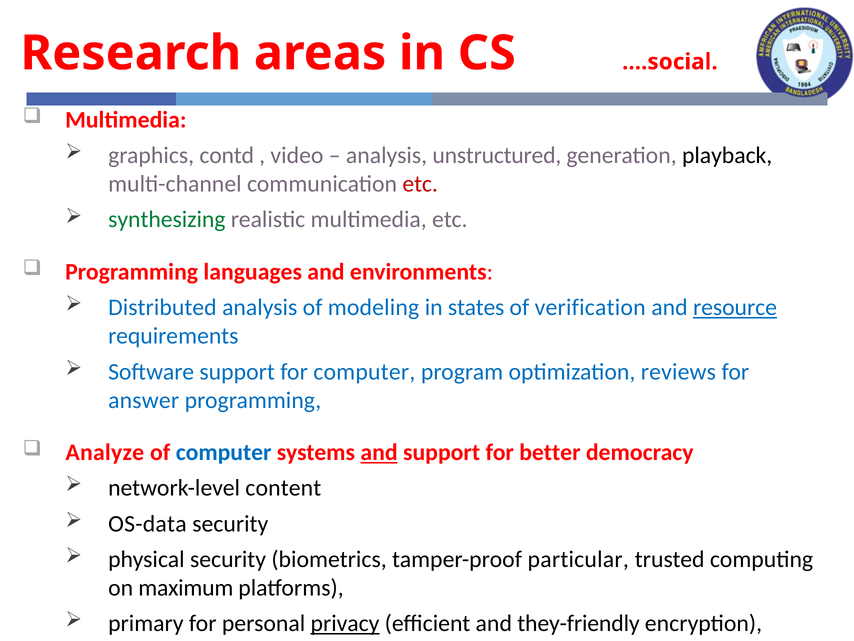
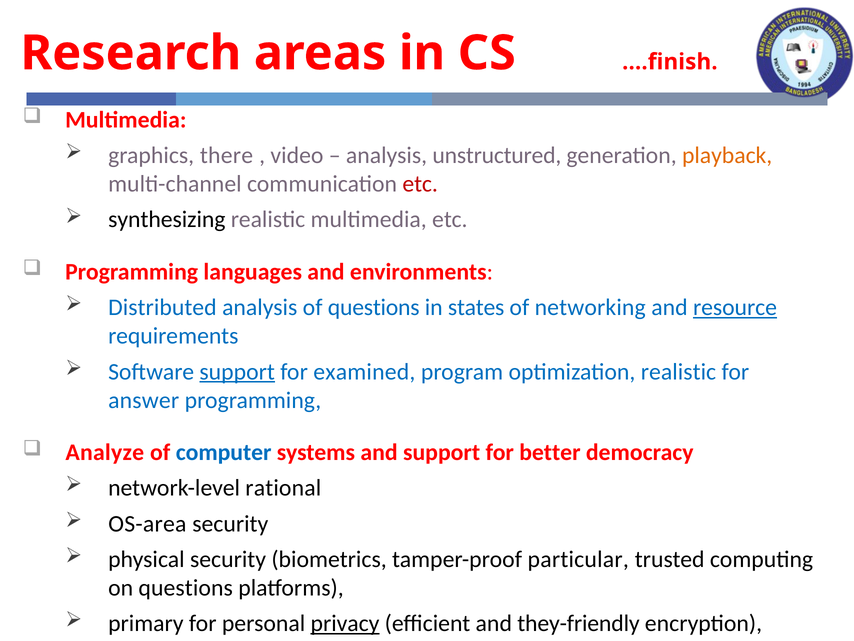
....social: ....social -> ....finish (670, 62)
contd: contd -> there (227, 155)
playback colour: black -> orange (727, 155)
synthesizing colour: green -> black (167, 219)
of modeling: modeling -> questions (374, 307)
verification: verification -> networking (590, 307)
support underline: none -> present (237, 371)
for computer: computer -> examined (364, 371)
optimization reviews: reviews -> realistic (678, 371)
and underline: present -> none (379, 452)
content: content -> rational (283, 488)
OS-data: OS-data -> OS-area (147, 523)
on maximum: maximum -> questions (186, 587)
